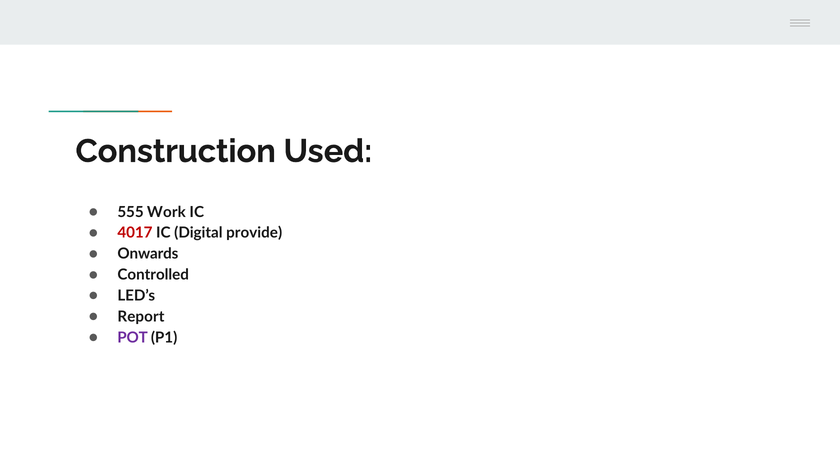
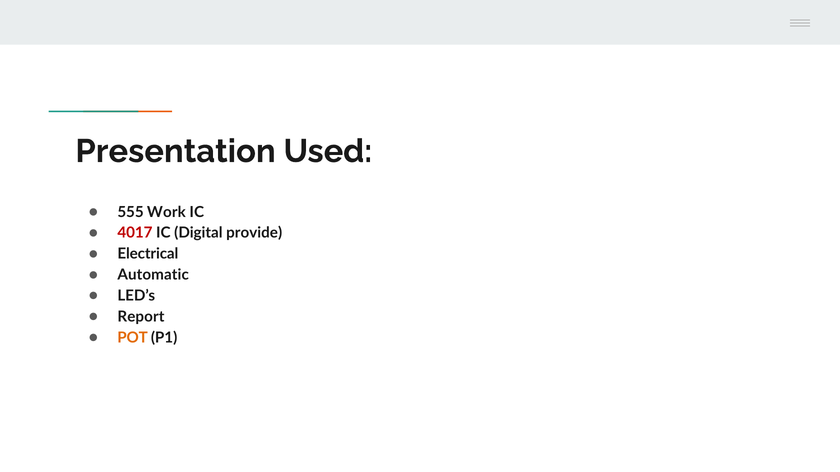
Construction: Construction -> Presentation (176, 151)
Onwards: Onwards -> Electrical (148, 254)
Controlled: Controlled -> Automatic (153, 275)
POT colour: purple -> orange (133, 338)
